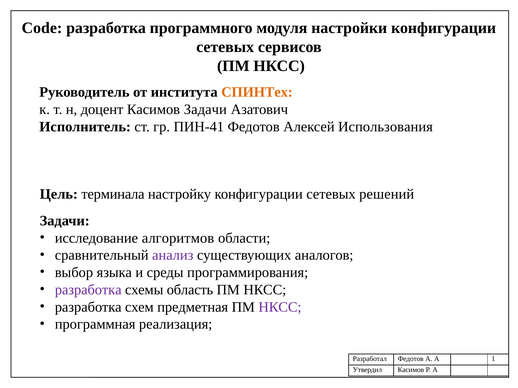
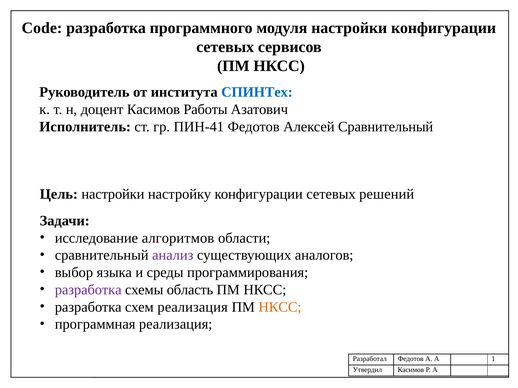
СПИНТех colour: orange -> blue (257, 92)
Касимов Задачи: Задачи -> Работы (205, 109)
Алексей Использования: Использования -> Сравнительный (386, 127)
Цель терминала: терминала -> настройки (113, 194)
схем предметная: предметная -> реализация (193, 307)
НКСС colour: purple -> orange (280, 307)
